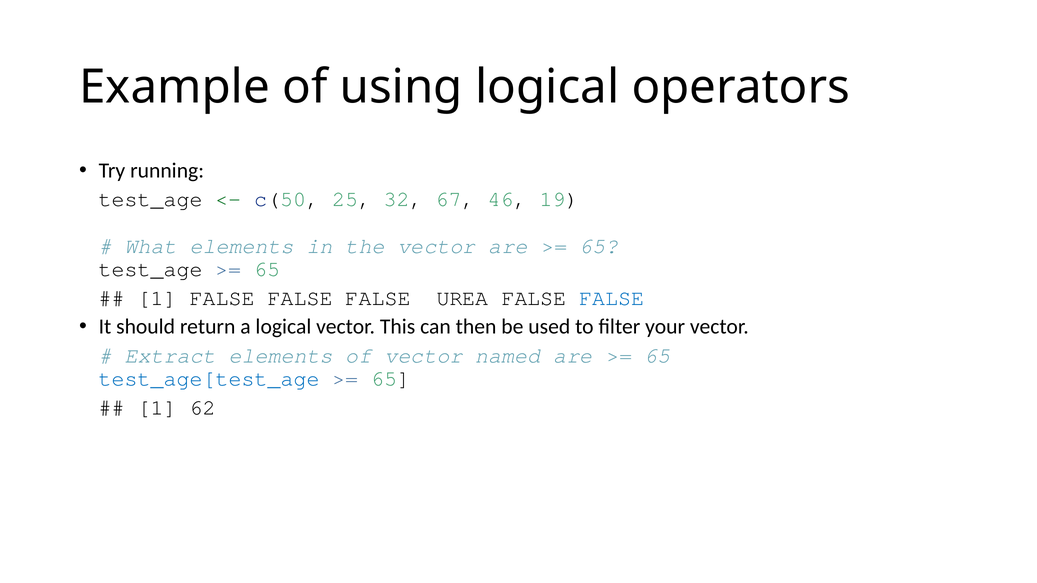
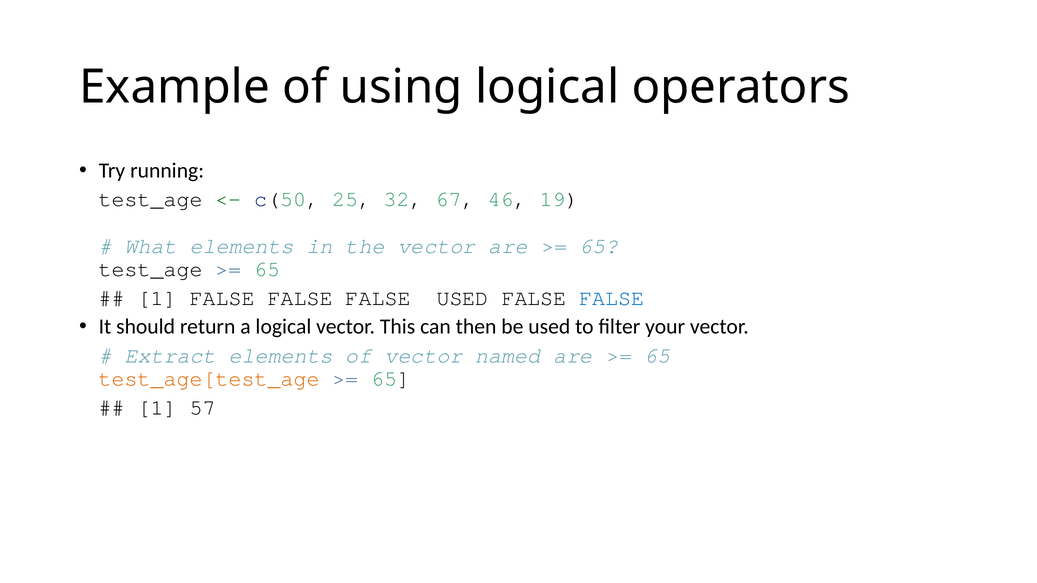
FALSE UREA: UREA -> USED (462, 298)
test_age[test_age colour: blue -> orange (209, 379)
62: 62 -> 57 (203, 408)
